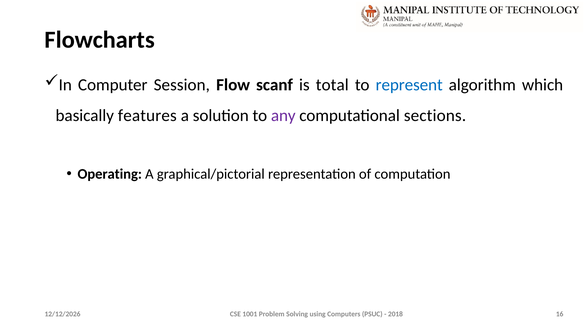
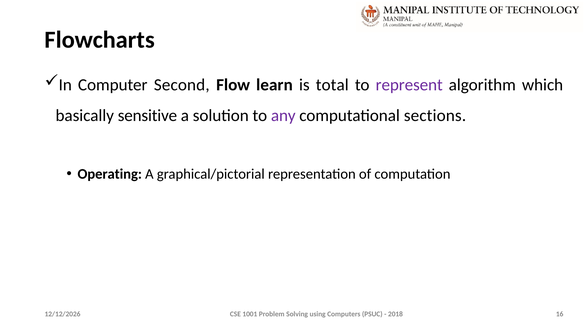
Session: Session -> Second (182, 85)
scanf: scanf -> learn (274, 85)
represent colour: blue -> purple (409, 85)
features: features -> sensitive (147, 116)
